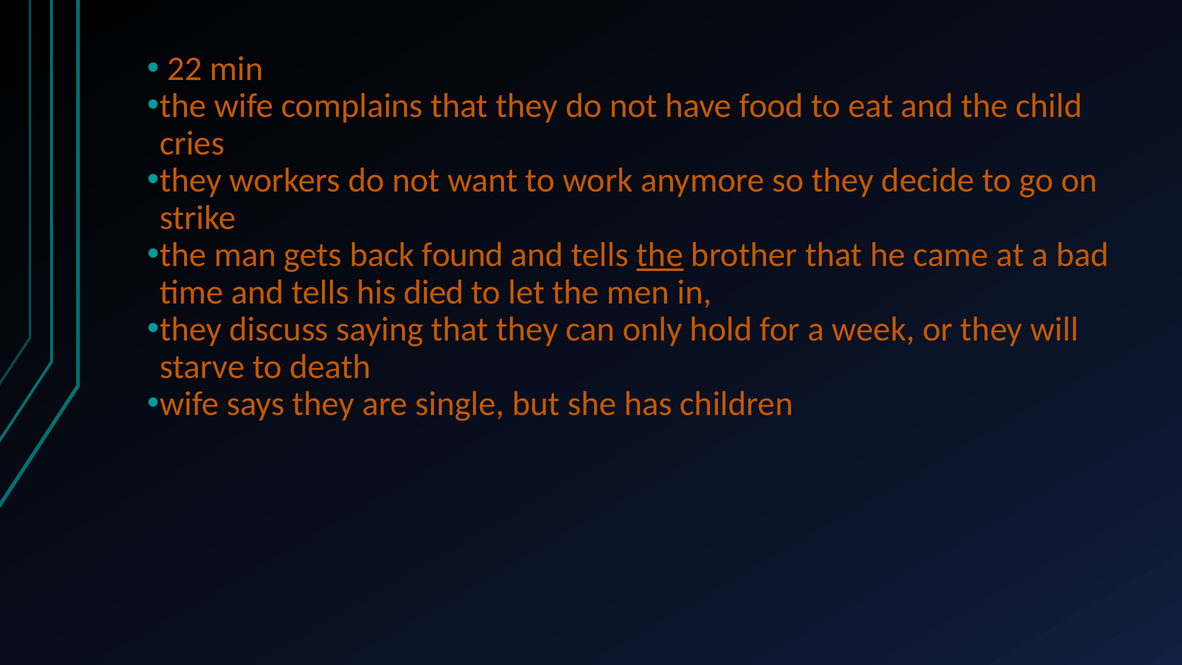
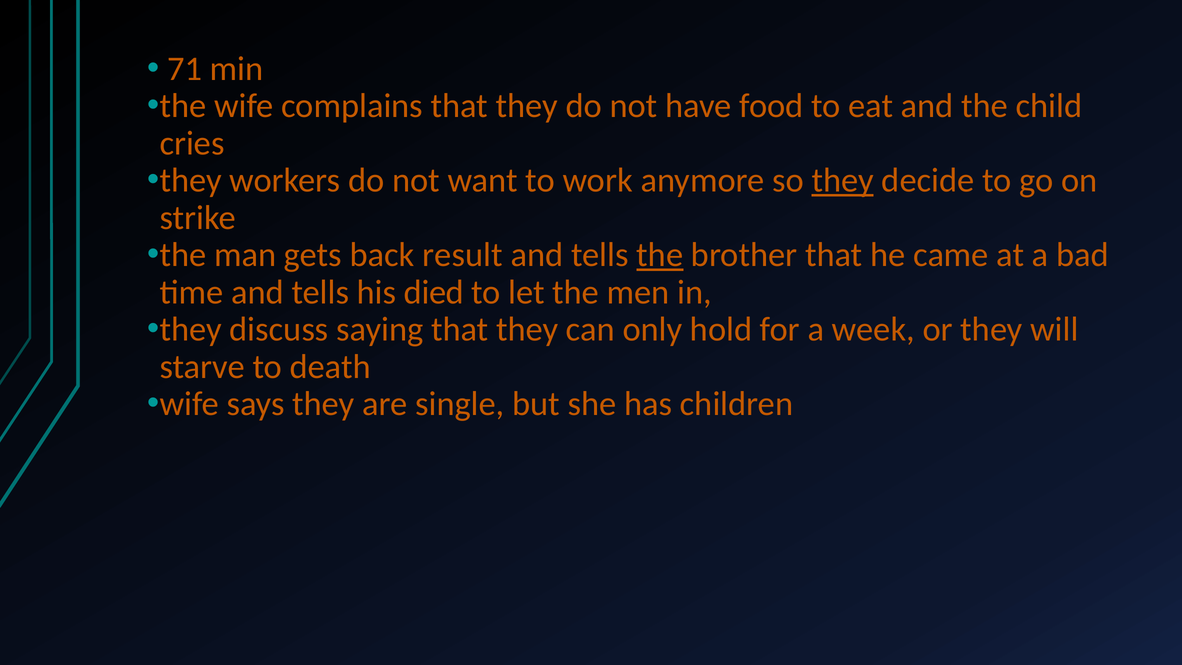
22: 22 -> 71 (185, 69)
they underline: none -> present (843, 180)
found: found -> result (463, 255)
